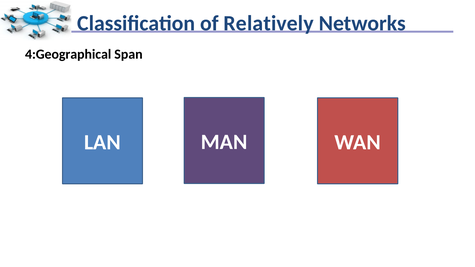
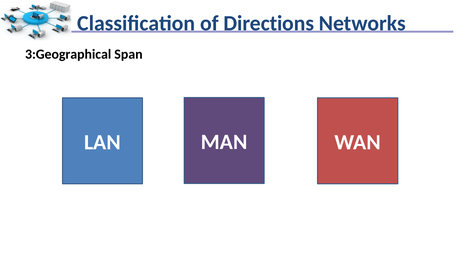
Relatively: Relatively -> Directions (269, 23)
4:Geographical: 4:Geographical -> 3:Geographical (68, 54)
